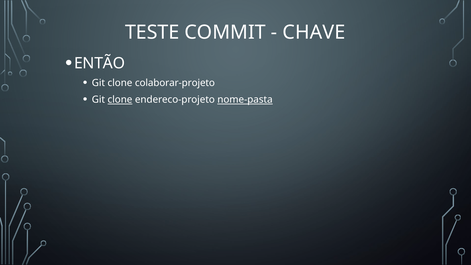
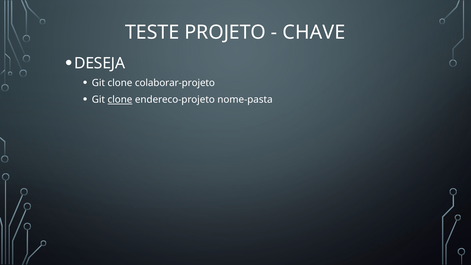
COMMIT: COMMIT -> PROJETO (225, 32)
ENTÃO: ENTÃO -> DESEJA (100, 63)
nome-pasta underline: present -> none (245, 100)
